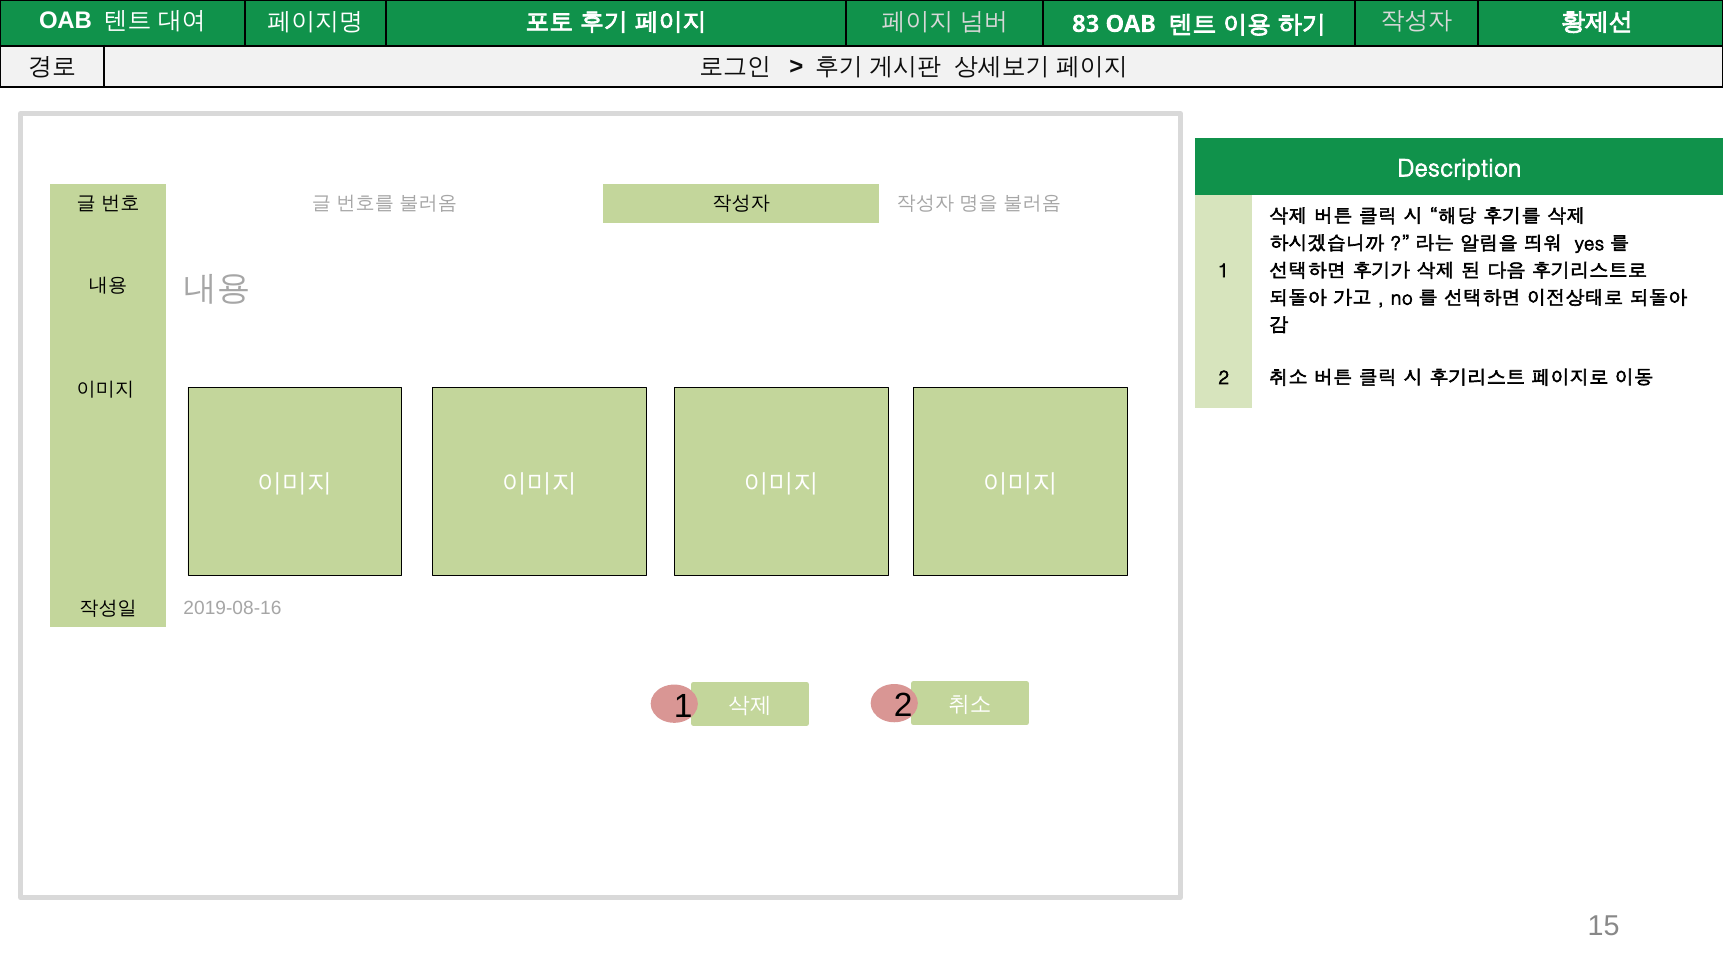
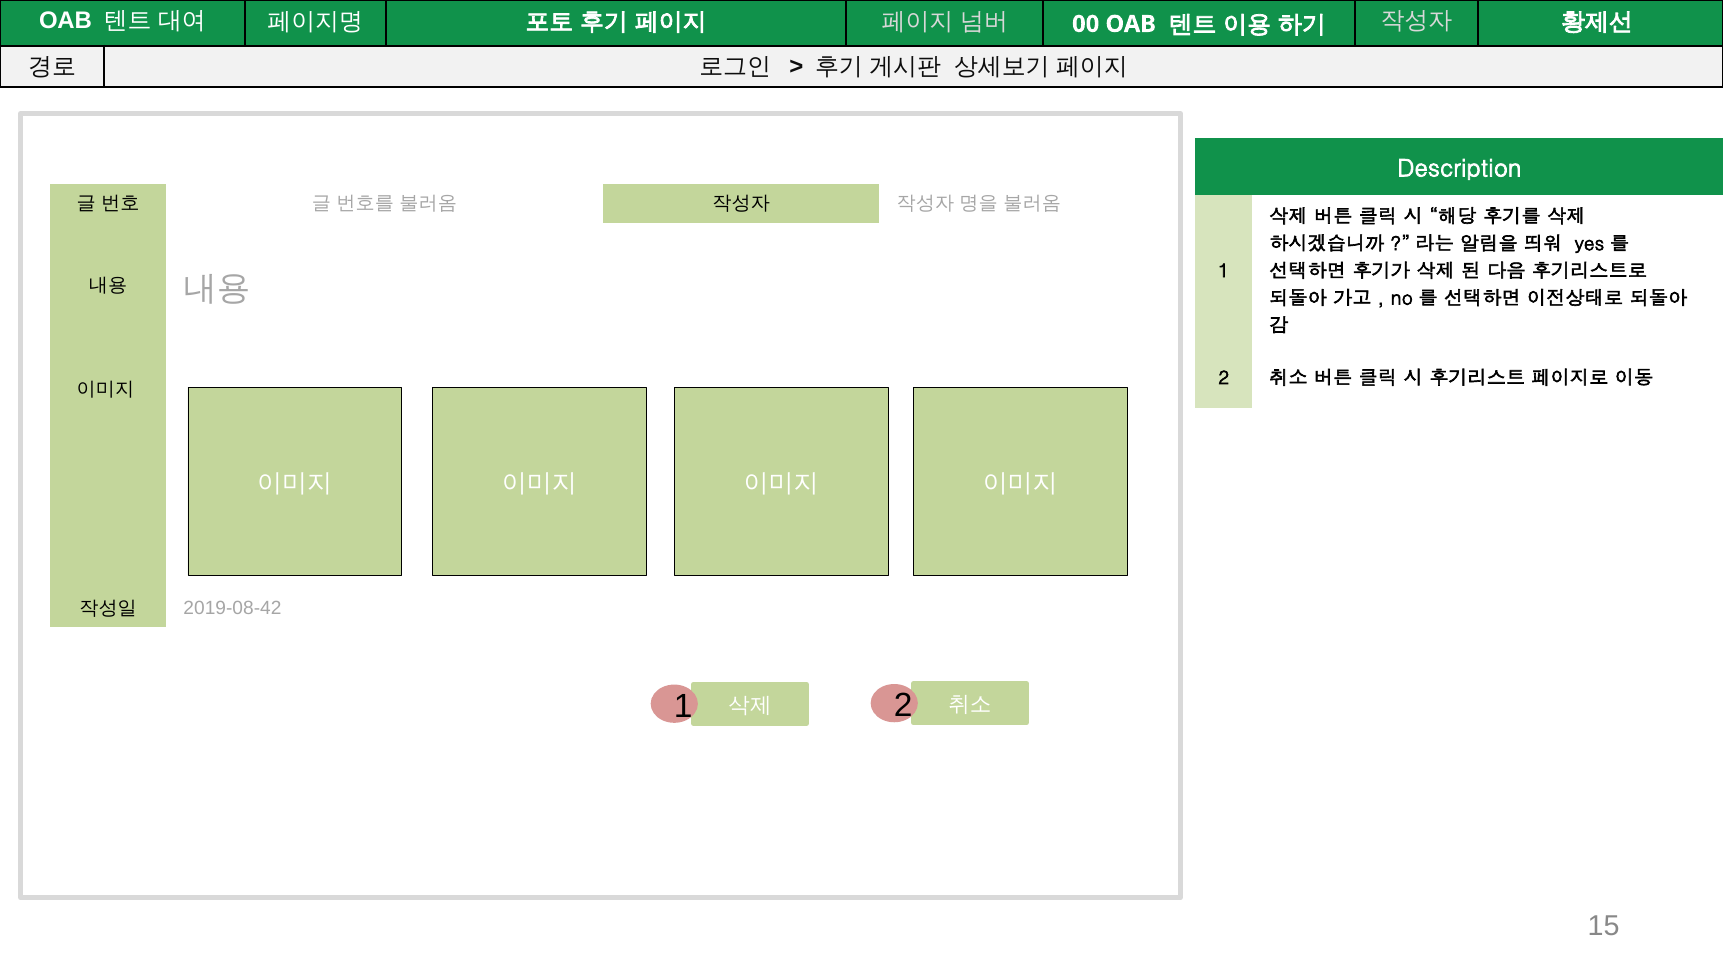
83: 83 -> 00 (1086, 24)
2019-08-16: 2019-08-16 -> 2019-08-42 (232, 608)
